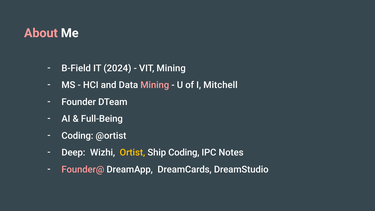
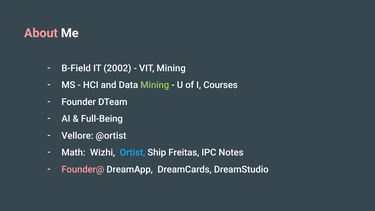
2024: 2024 -> 2002 (117, 68)
Mining colour: pink -> light green (155, 85)
Mitchell: Mitchell -> Courses (221, 85)
Coding: Coding -> Vellore (77, 136)
Deep: Deep -> Math (73, 153)
Ortist colour: yellow -> light blue (132, 153)
Ship Coding: Coding -> Freitas (184, 153)
